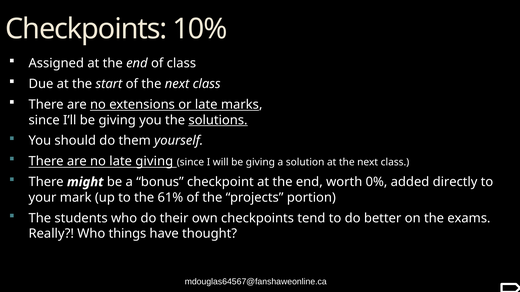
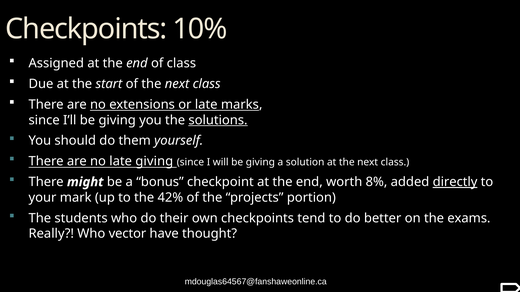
0%: 0% -> 8% (376, 182)
directly underline: none -> present (455, 182)
61%: 61% -> 42% (170, 198)
things: things -> vector (127, 234)
